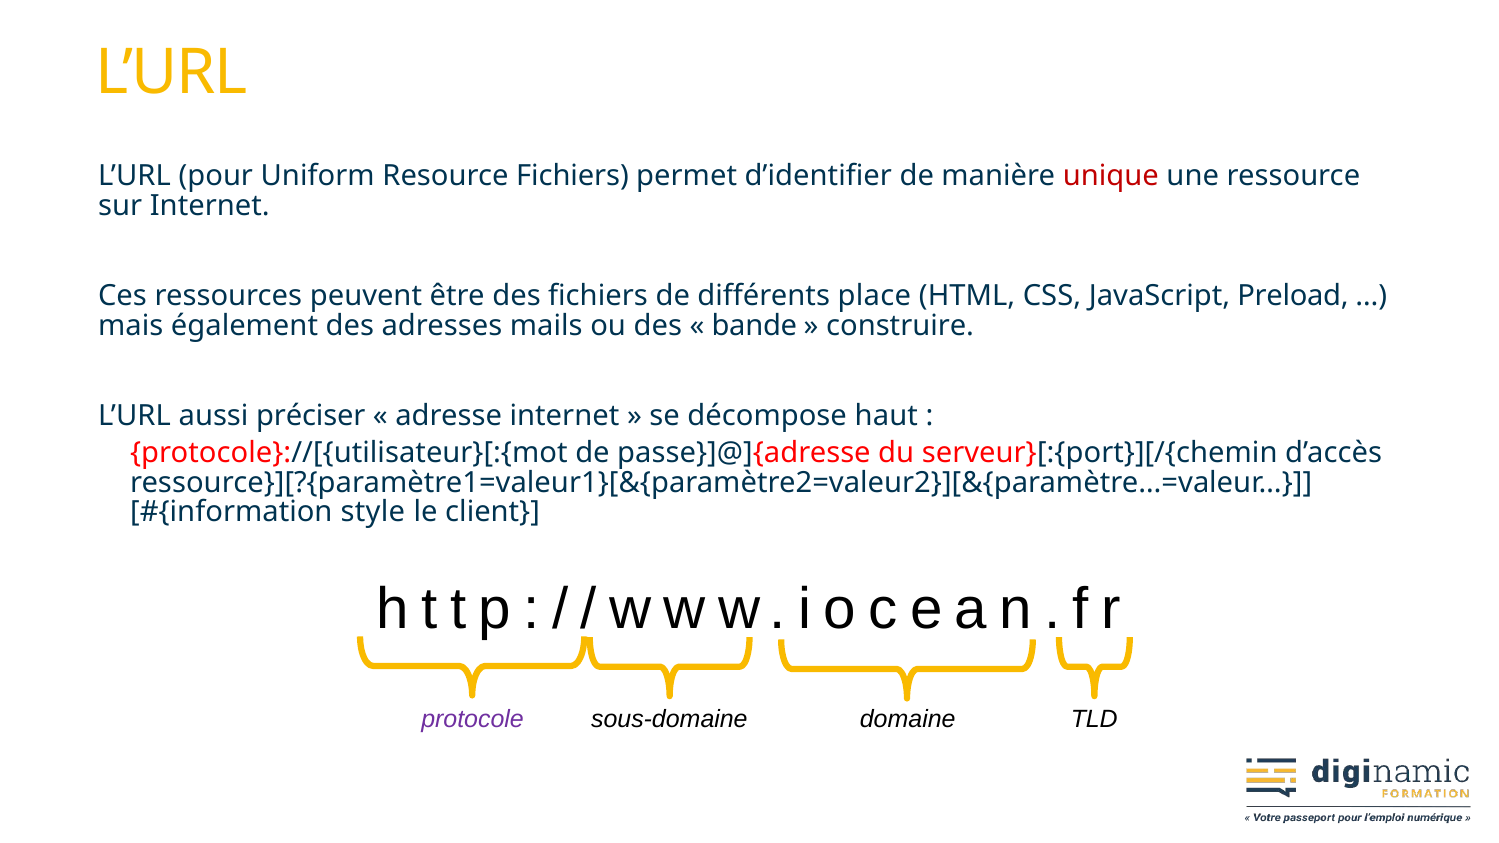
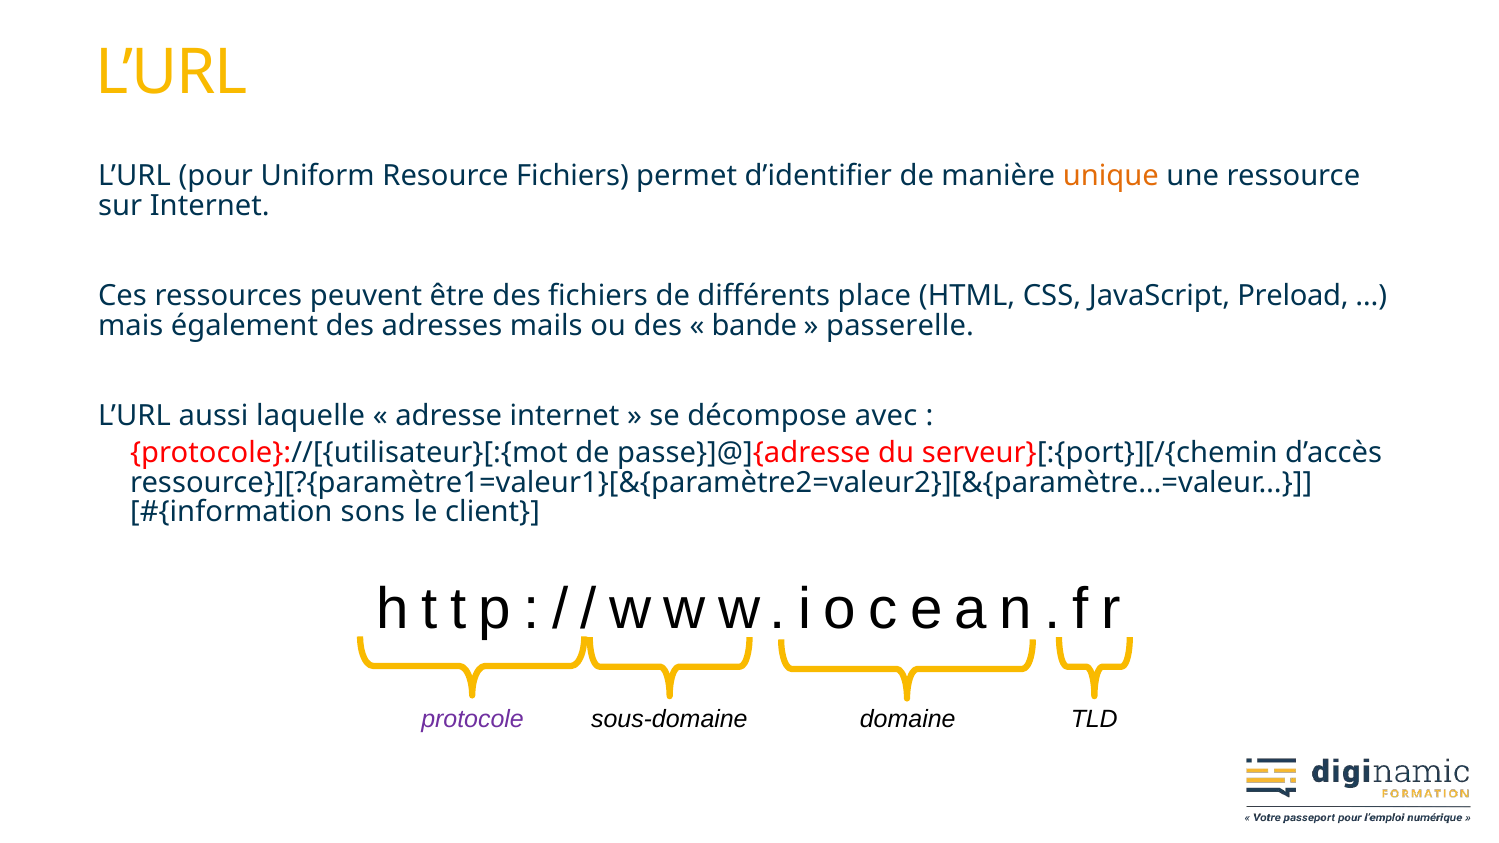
unique colour: red -> orange (1111, 176)
construire: construire -> passerelle (900, 326)
préciser: préciser -> laquelle (311, 416)
haut: haut -> avec (886, 416)
style: style -> sons (373, 512)
